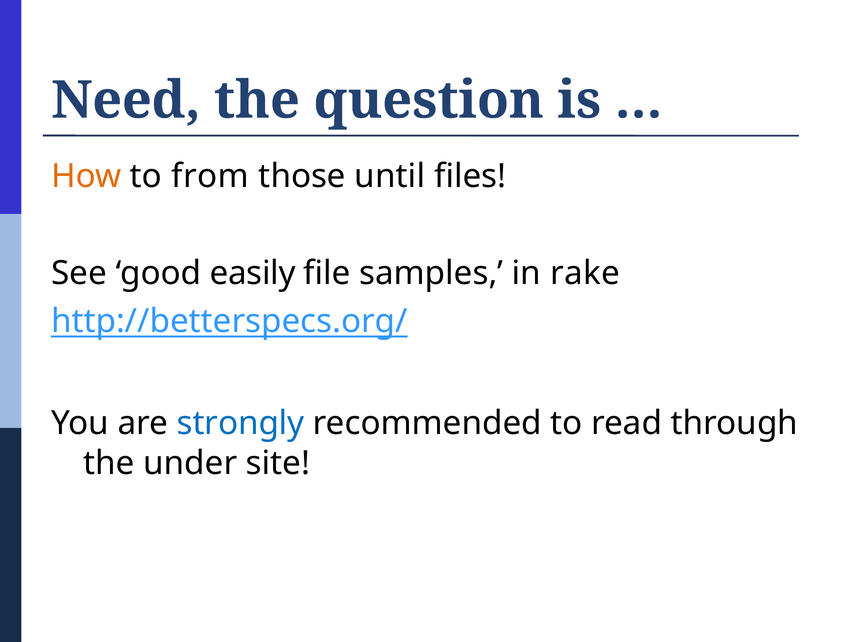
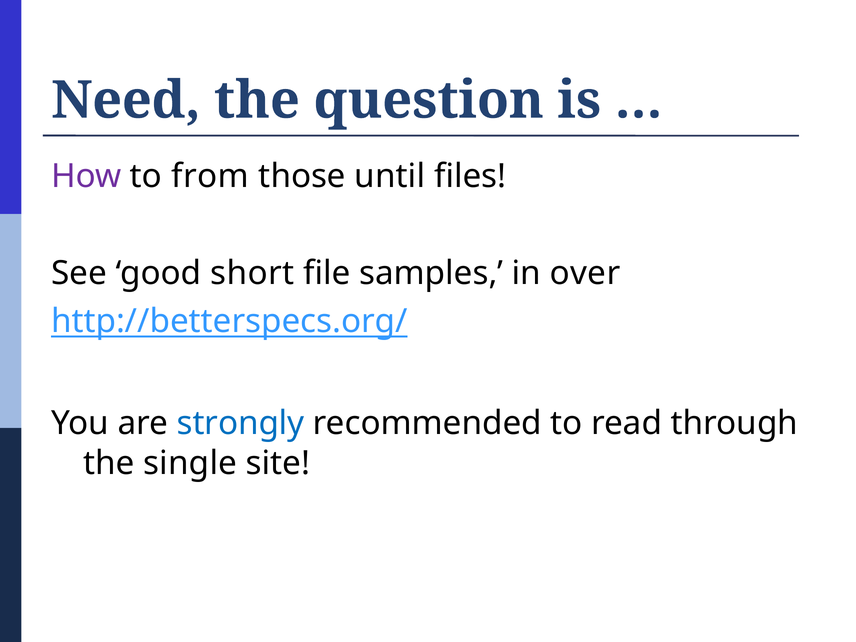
How colour: orange -> purple (86, 176)
easily: easily -> short (252, 273)
rake: rake -> over (585, 273)
under: under -> single (190, 463)
